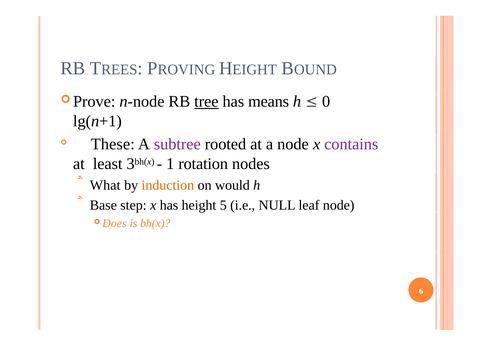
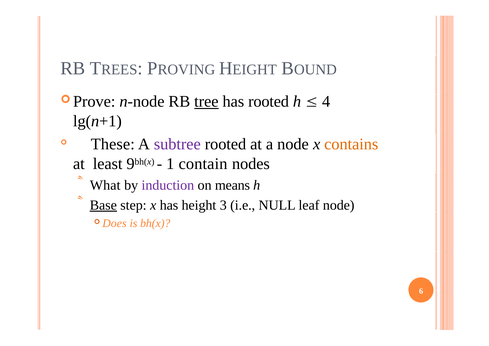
has means: means -> rooted (269, 102)
0: 0 -> 4 (326, 102)
contains colour: purple -> orange (351, 144)
3: 3 -> 9 (131, 164)
rotation: rotation -> contain (203, 164)
induction colour: orange -> purple (168, 185)
would: would -> means (232, 185)
Base underline: none -> present (103, 205)
5: 5 -> 3 (223, 205)
